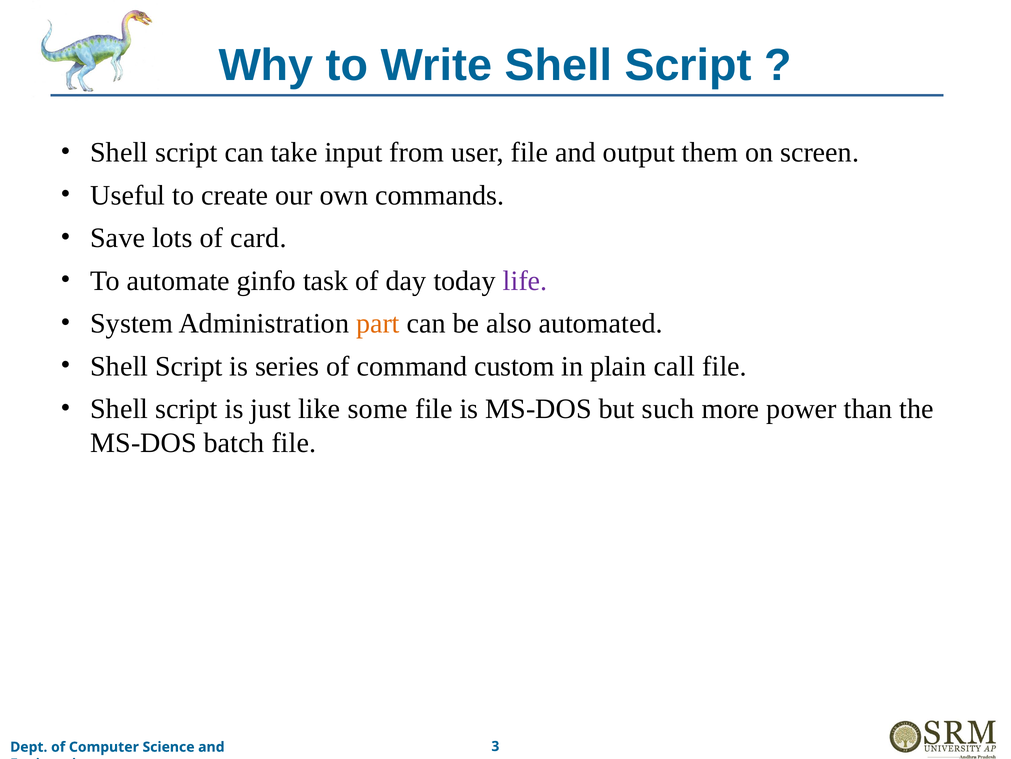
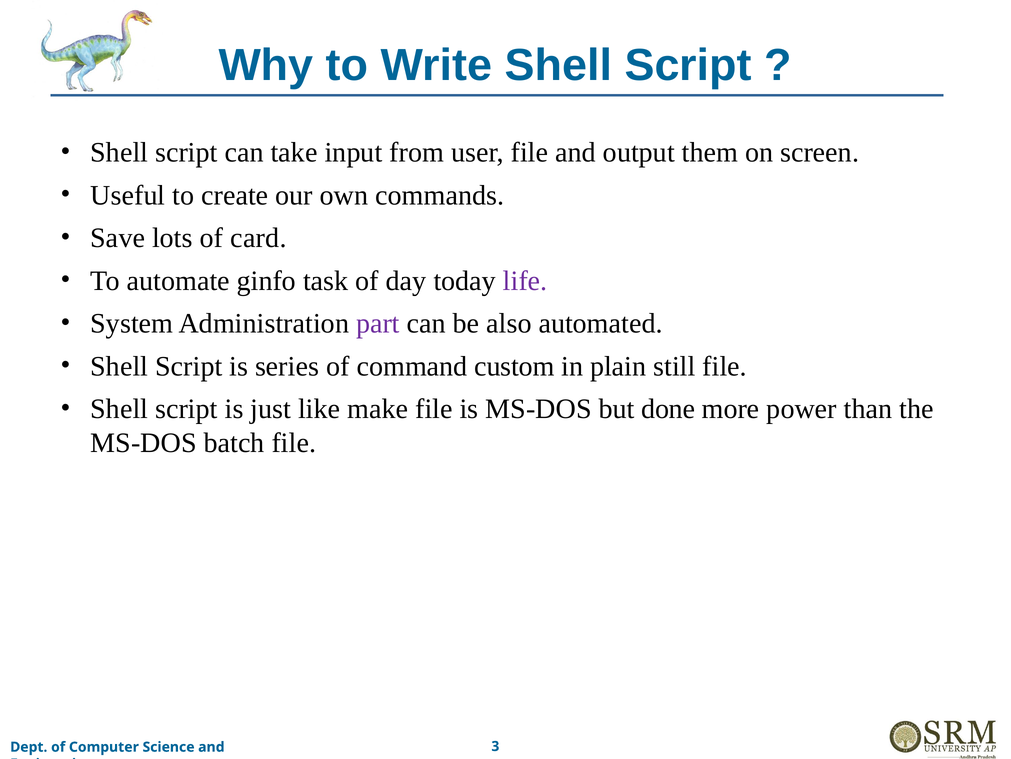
part colour: orange -> purple (378, 323)
call: call -> still (674, 366)
some: some -> make (378, 409)
such: such -> done (668, 409)
